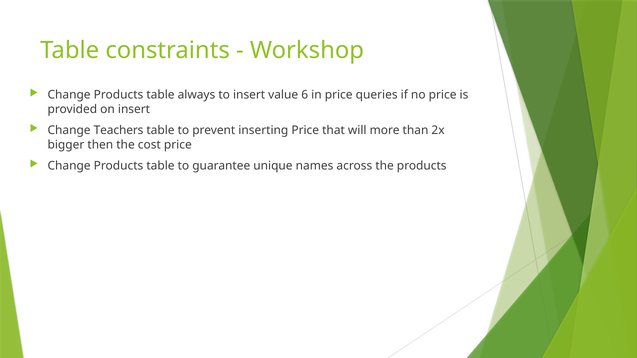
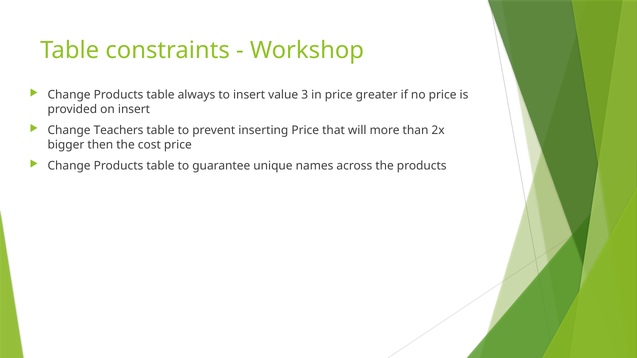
6: 6 -> 3 (305, 95)
queries: queries -> greater (377, 95)
